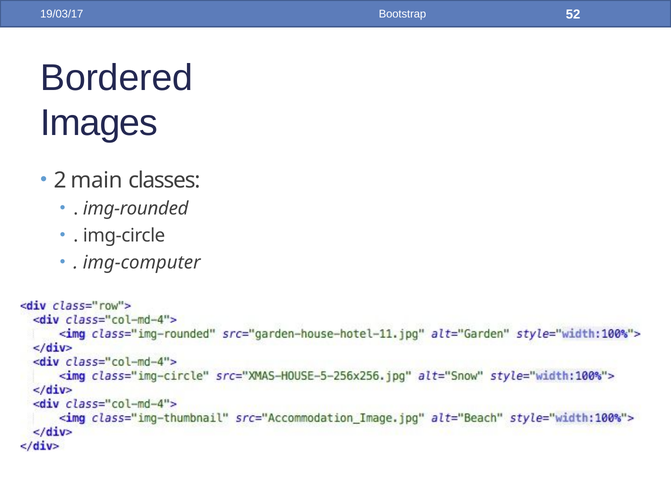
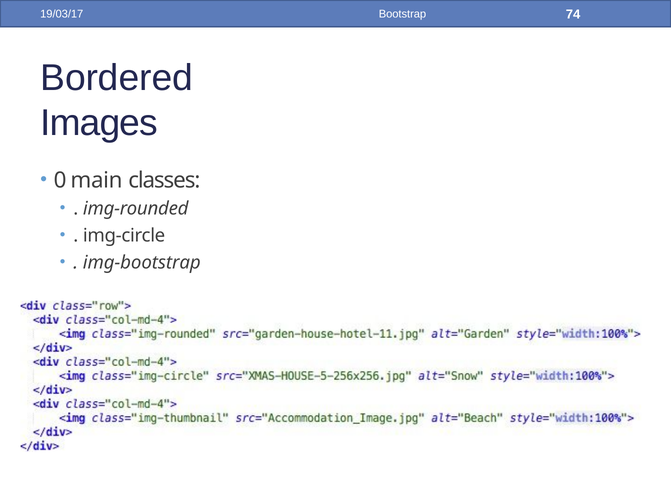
52: 52 -> 74 (573, 14)
2: 2 -> 0 (60, 180)
img-computer: img-computer -> img-bootstrap (142, 263)
